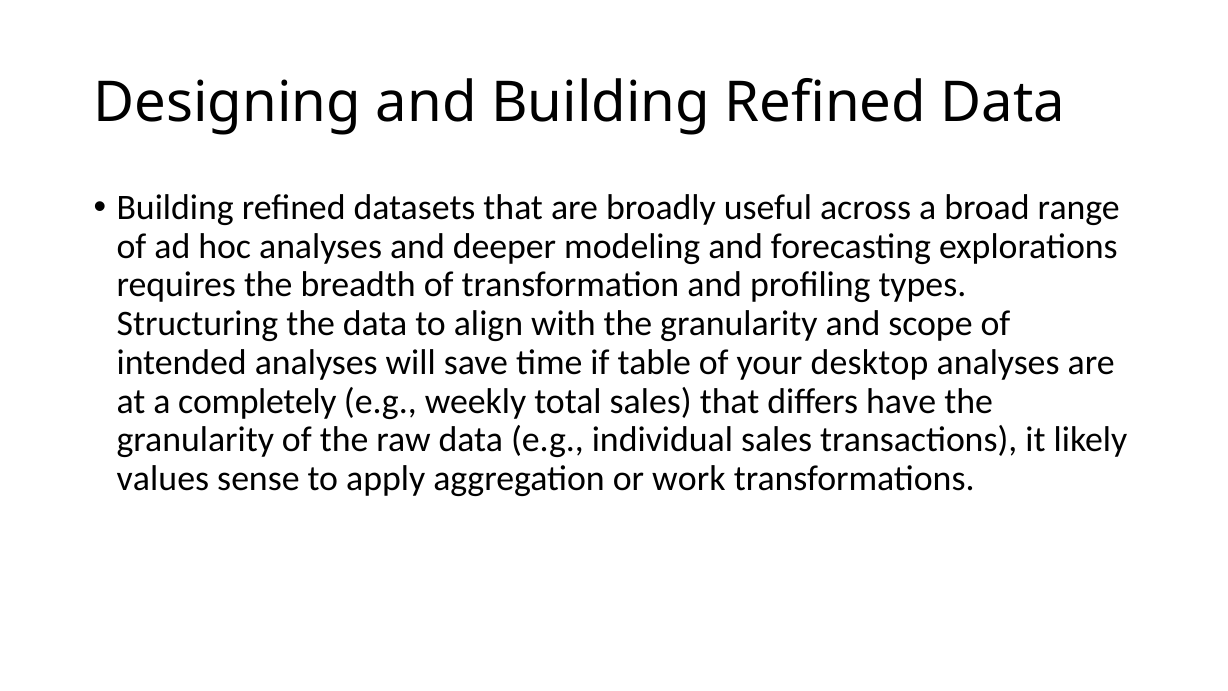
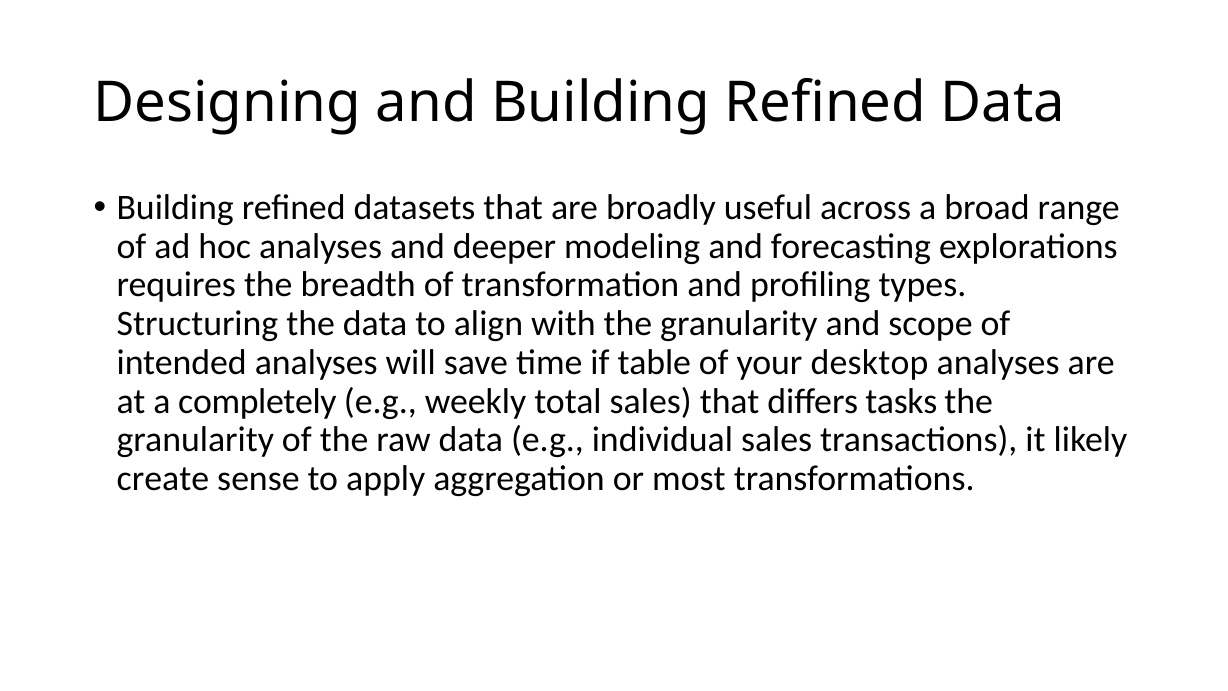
have: have -> tasks (901, 401)
values: values -> create (163, 478)
work: work -> most (689, 478)
